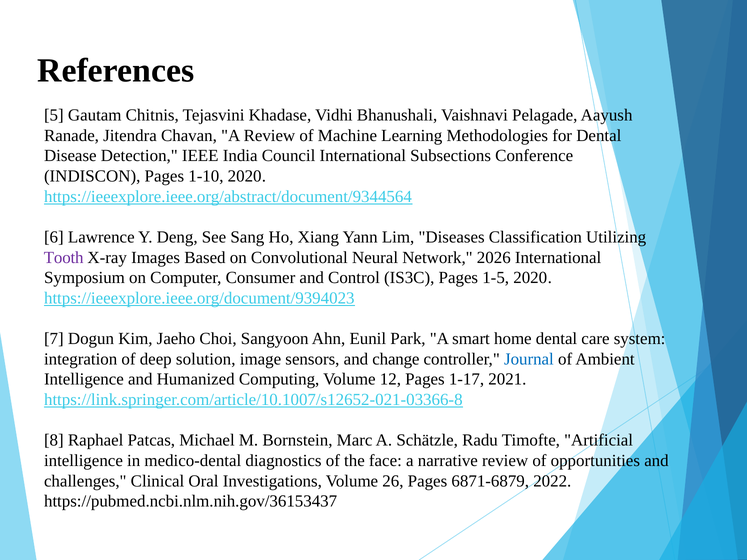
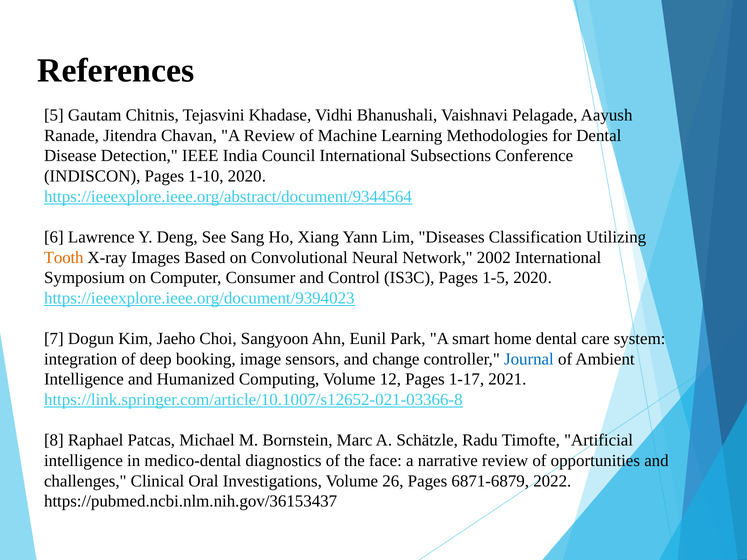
Tooth colour: purple -> orange (64, 258)
2026: 2026 -> 2002 (494, 258)
solution: solution -> booking (206, 359)
